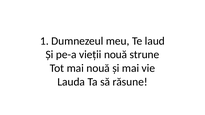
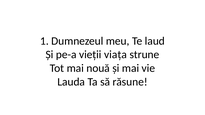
vieții nouă: nouă -> viața (115, 55)
